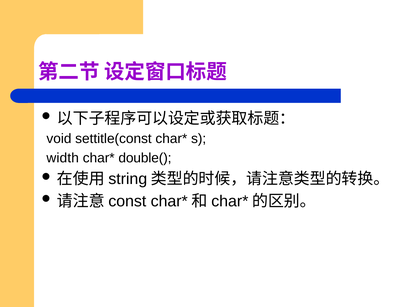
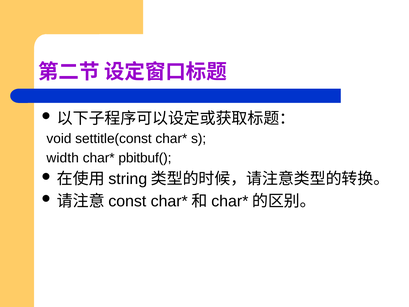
double(: double( -> pbitbuf( (145, 158)
